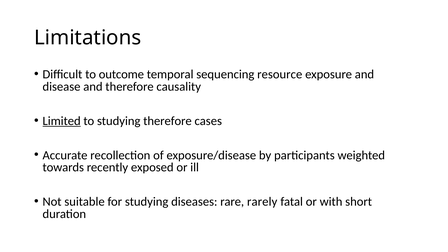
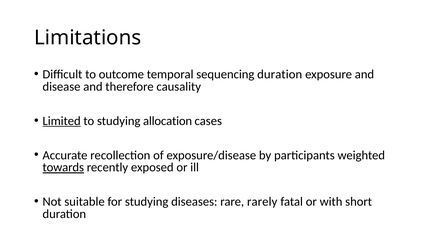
sequencing resource: resource -> duration (280, 74)
studying therefore: therefore -> allocation (168, 121)
towards underline: none -> present (63, 167)
